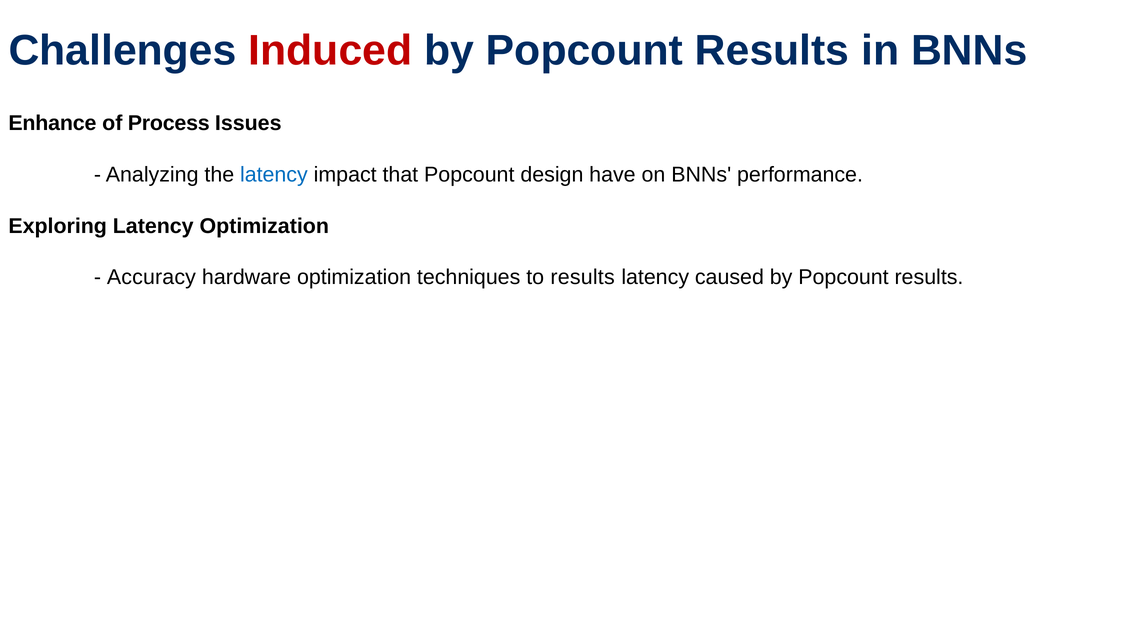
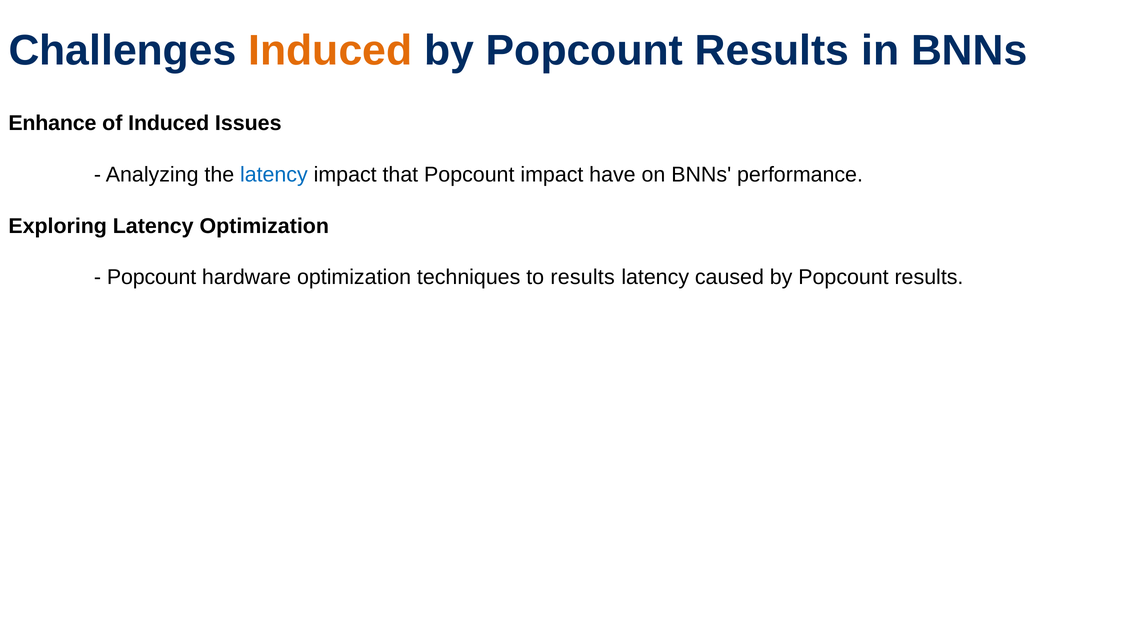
Induced colour: red -> orange (330, 51)
of Process: Process -> Induced (169, 123)
Popcount design: design -> impact (552, 175)
Accuracy: Accuracy -> Popcount (152, 277)
